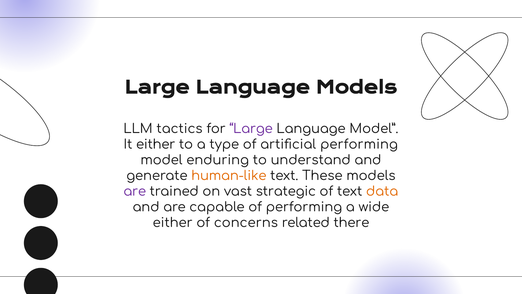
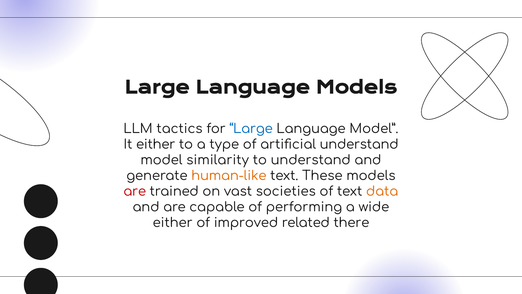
Large colour: purple -> blue (251, 129)
artificial performing: performing -> understand (359, 144)
enduring: enduring -> similarity (218, 160)
are colour: purple -> red (135, 191)
strategic: strategic -> societies (286, 191)
concerns: concerns -> improved (246, 223)
